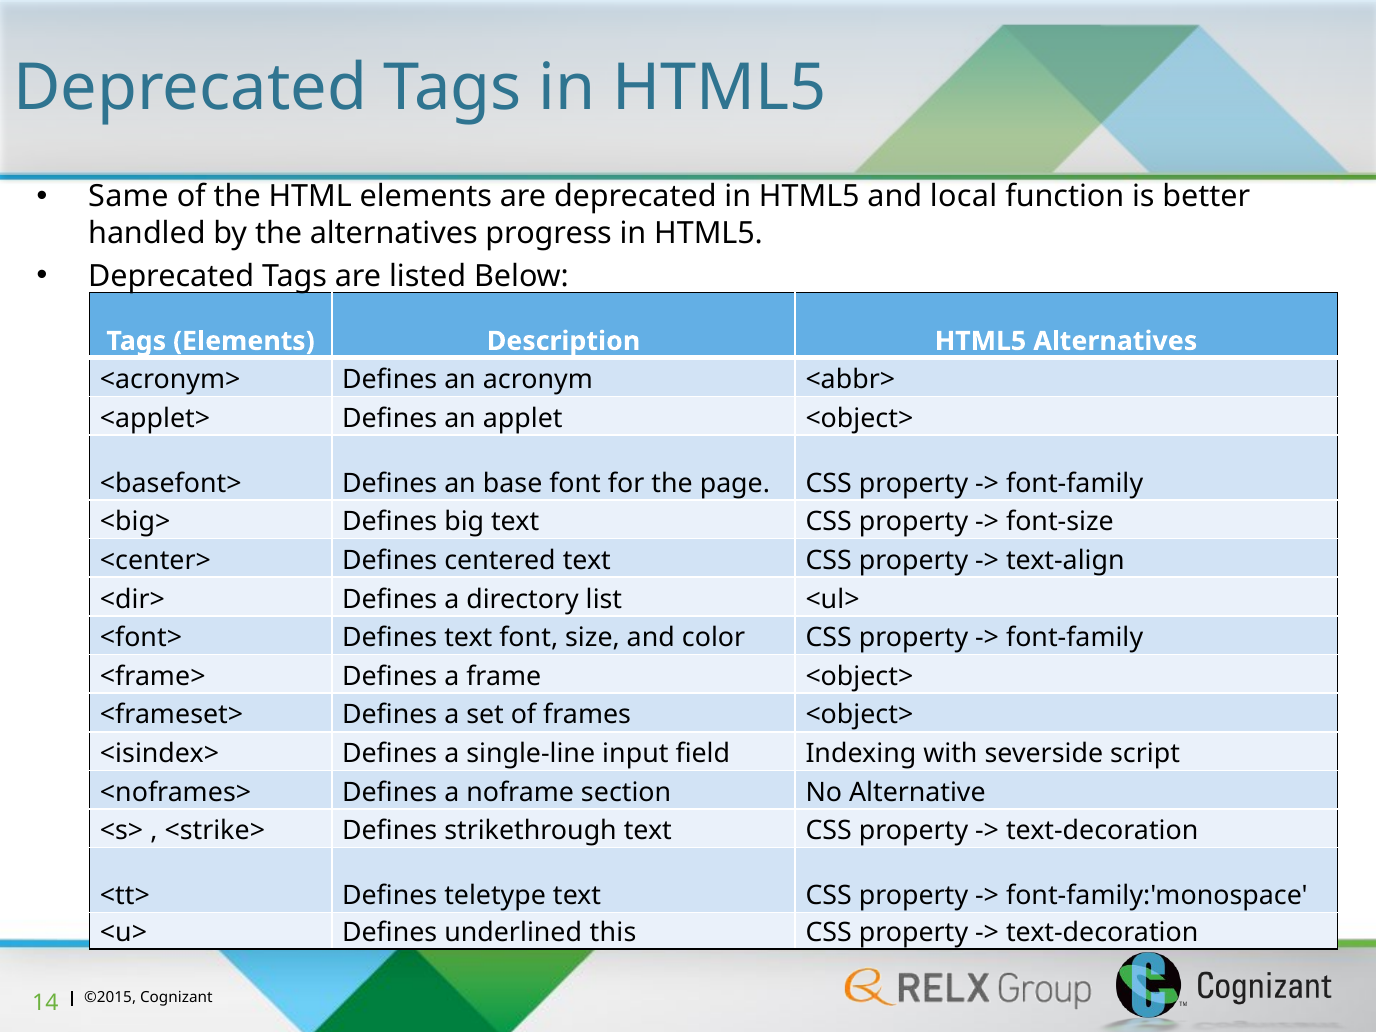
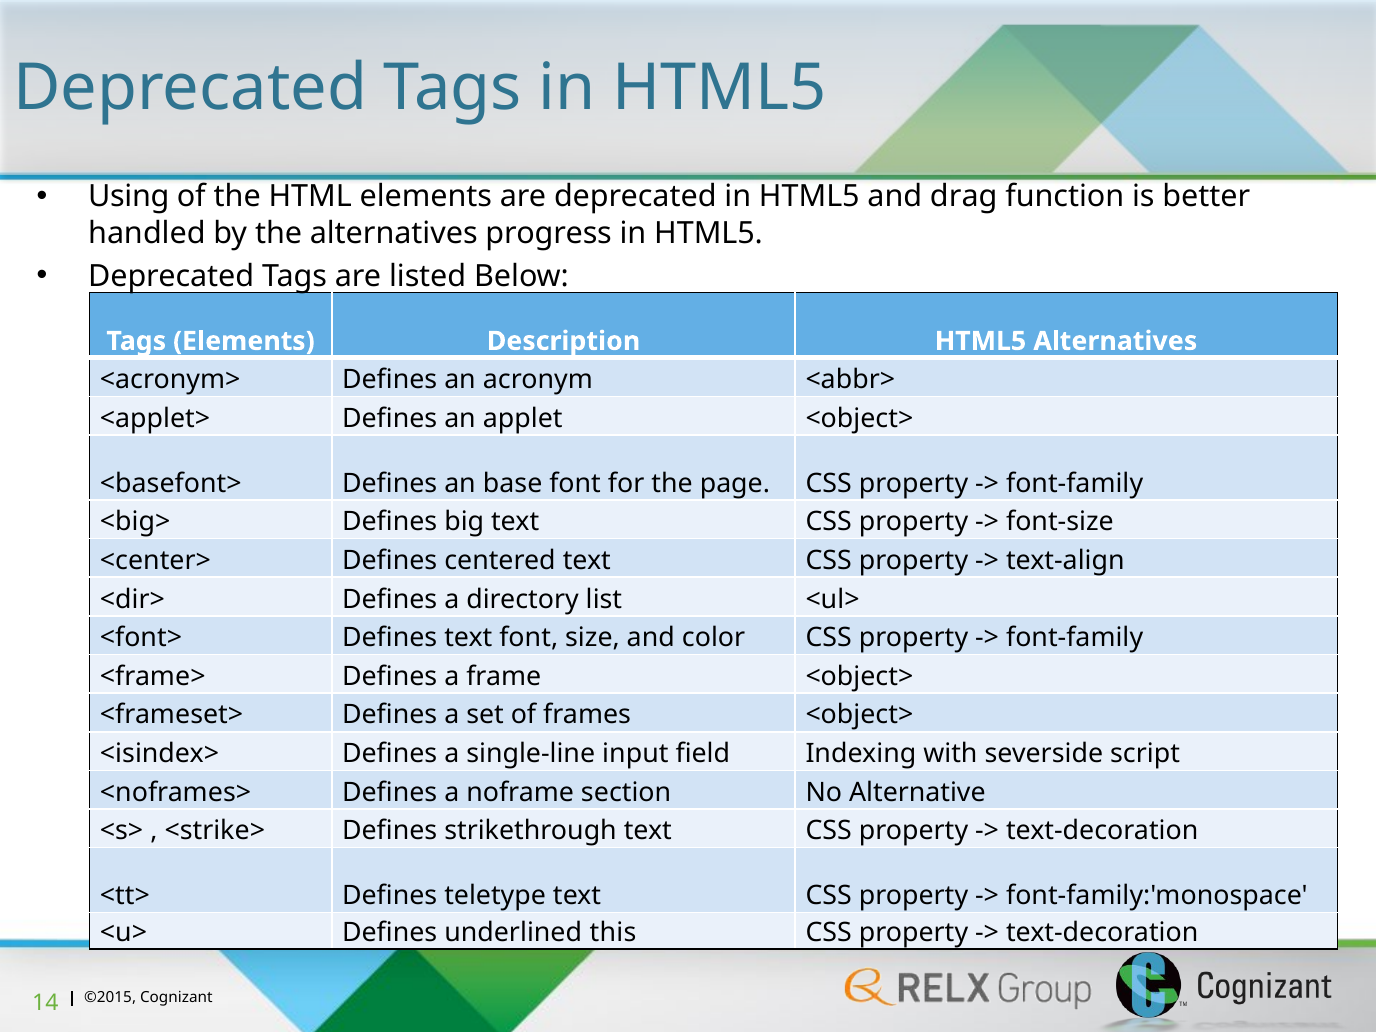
Same: Same -> Using (129, 197)
local: local -> drag (964, 197)
